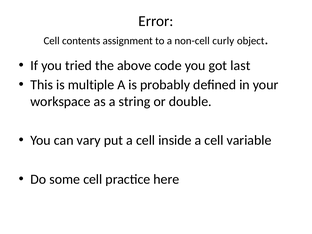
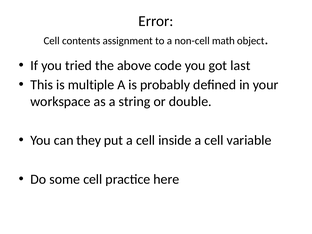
curly: curly -> math (223, 41)
vary: vary -> they (89, 140)
